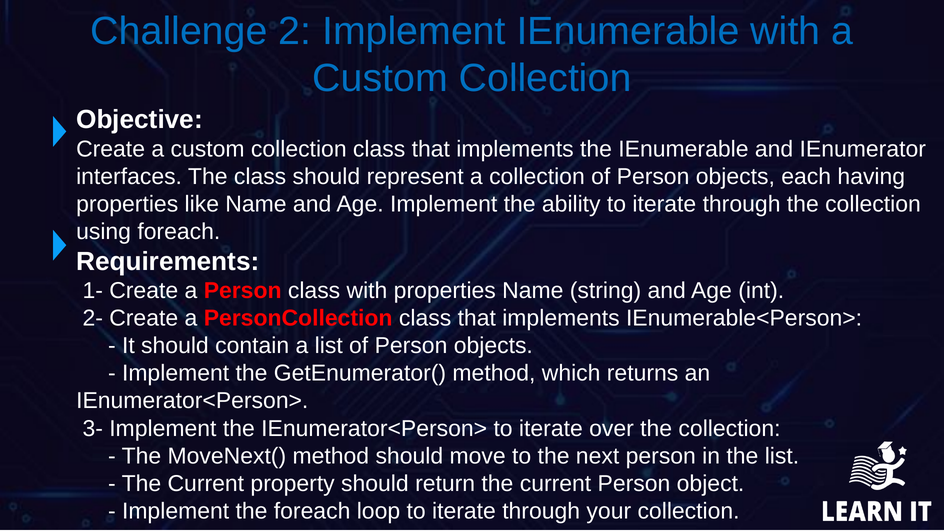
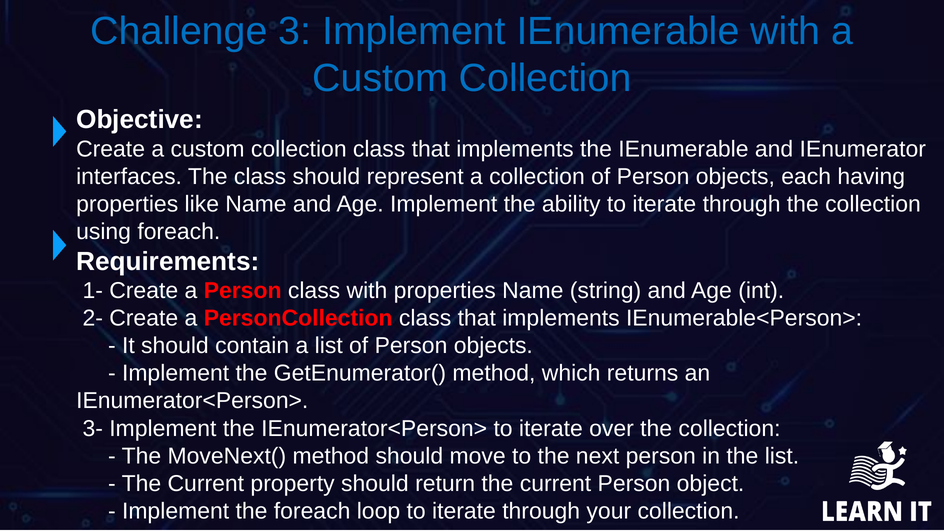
2: 2 -> 3 (295, 31)
